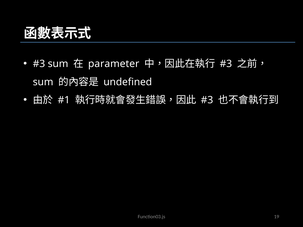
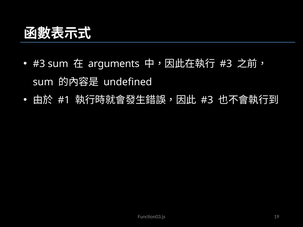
parameter: parameter -> arguments (114, 64)
